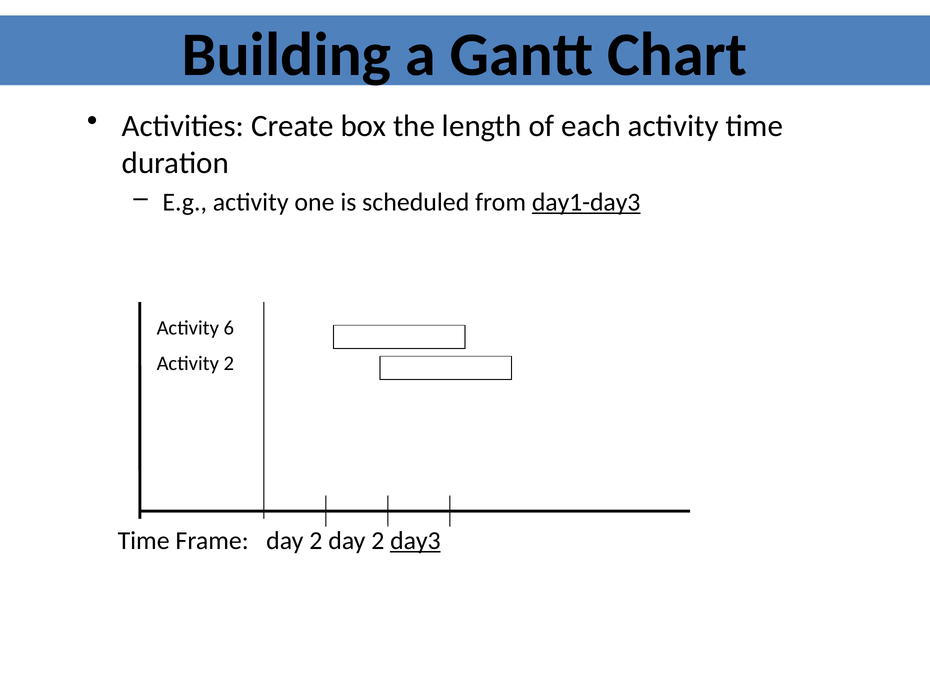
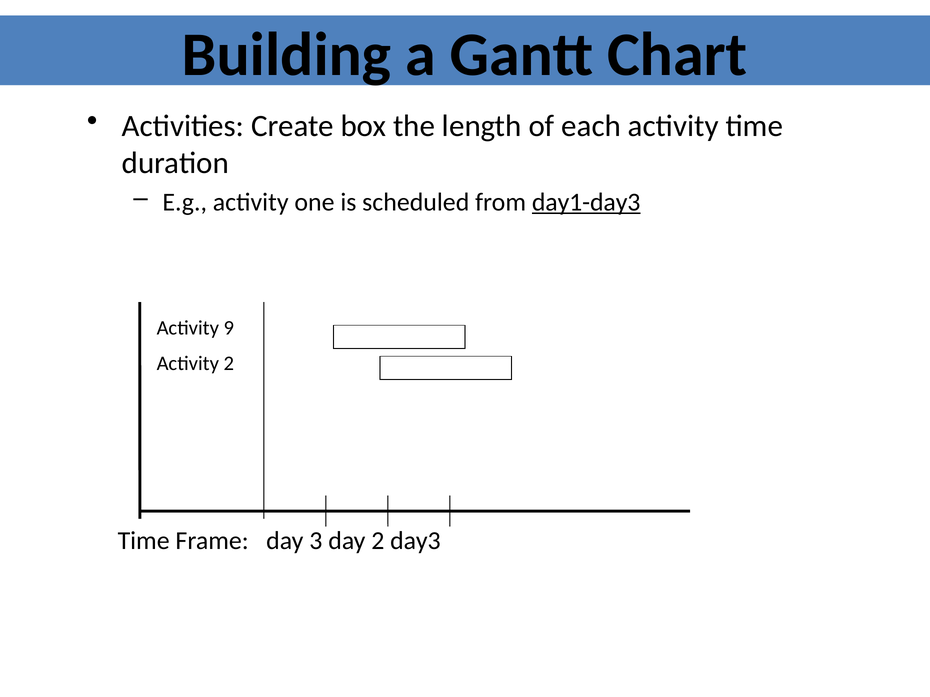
6: 6 -> 9 (229, 328)
Frame day 2: 2 -> 3 (316, 541)
day3 underline: present -> none (415, 541)
